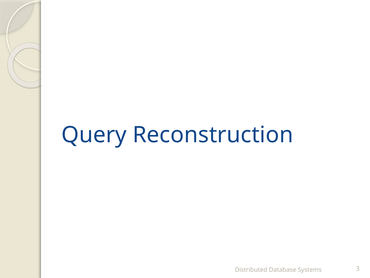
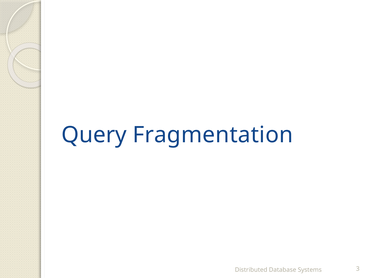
Reconstruction: Reconstruction -> Fragmentation (213, 135)
